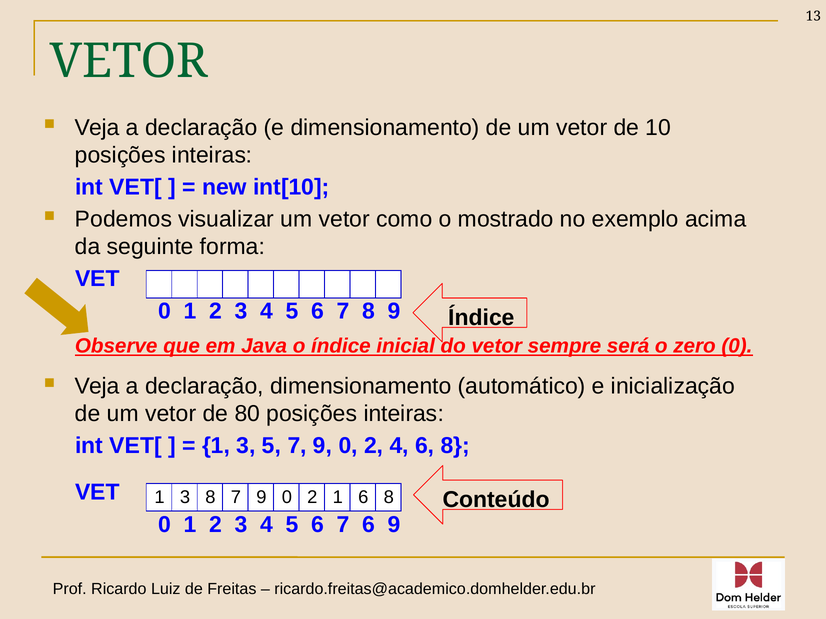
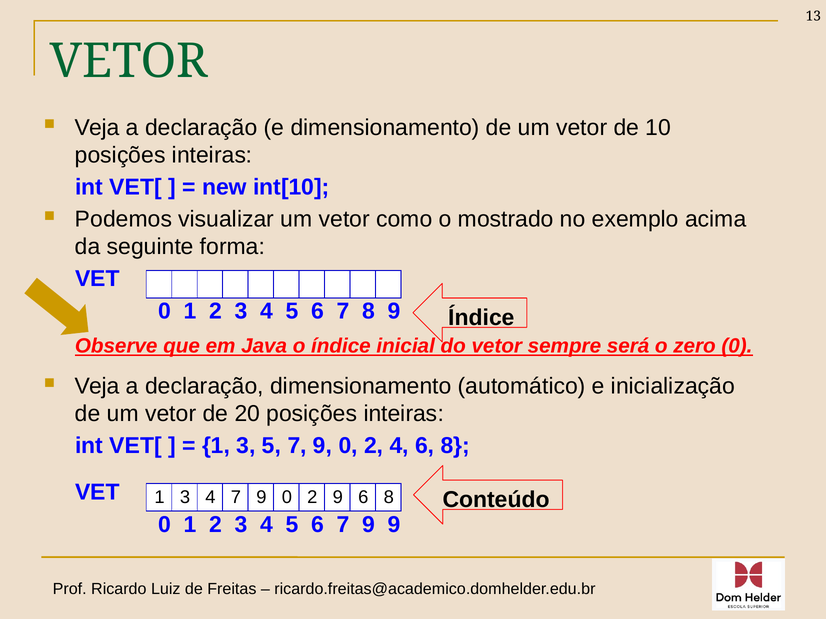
80: 80 -> 20 (247, 414)
1 3 8: 8 -> 4 (210, 498)
2 1: 1 -> 9 (338, 498)
6 7 6: 6 -> 9 (369, 525)
